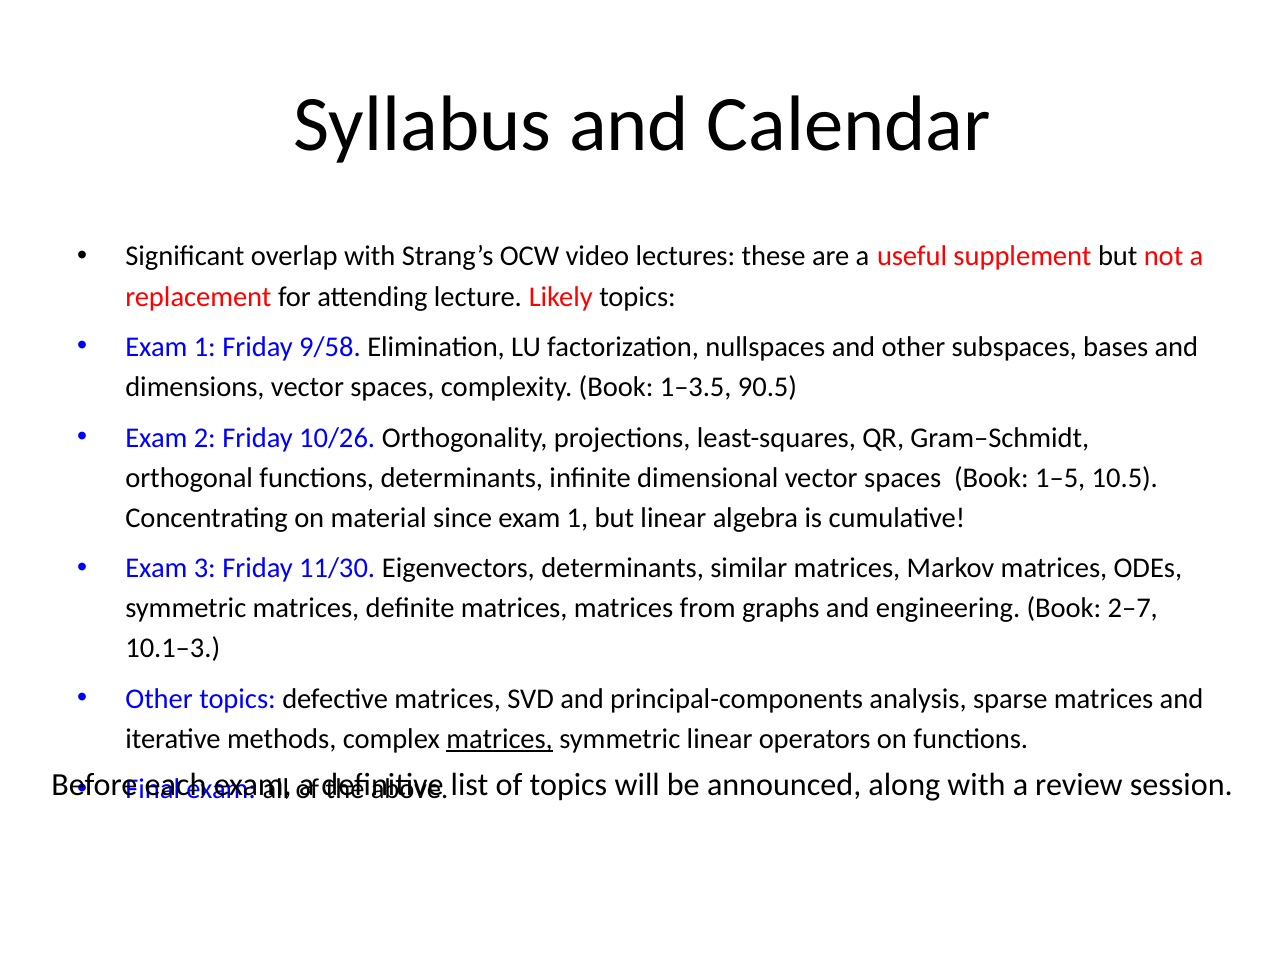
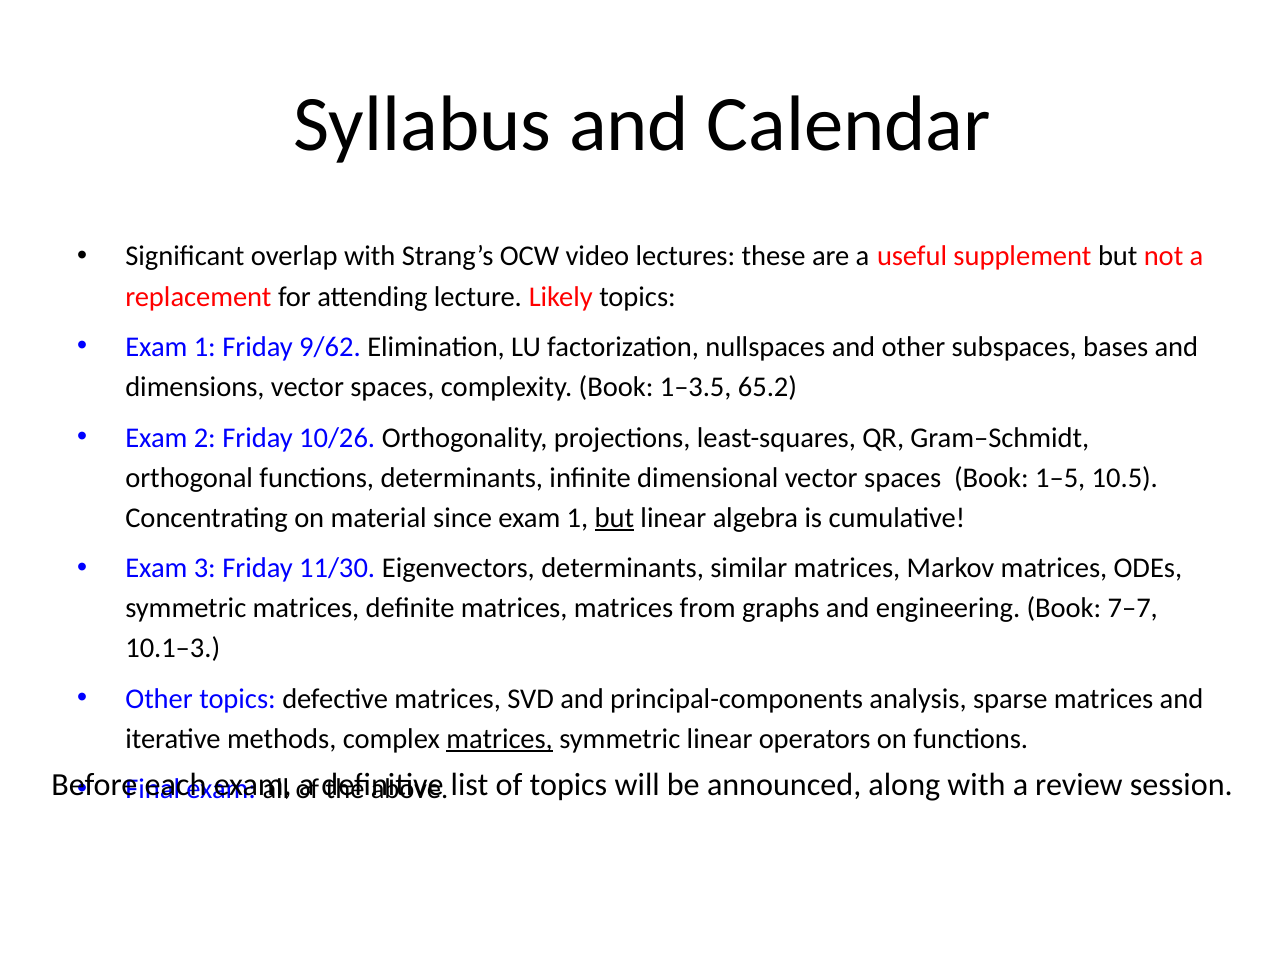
9/58: 9/58 -> 9/62 (330, 347)
90.5: 90.5 -> 65.2 (767, 387)
but underline: none -> present (614, 518)
2–7: 2–7 -> 7–7 (1133, 608)
